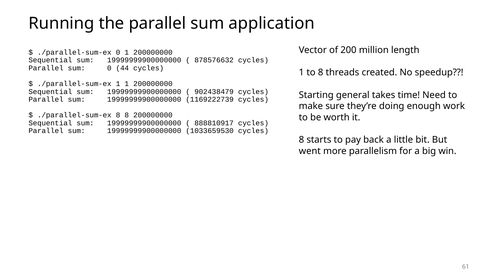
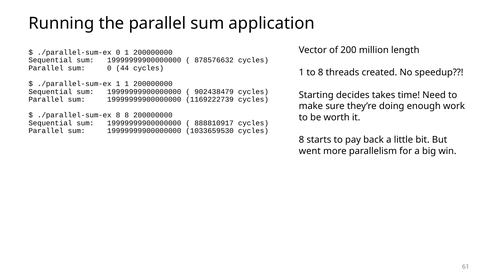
general: general -> decides (353, 95)
